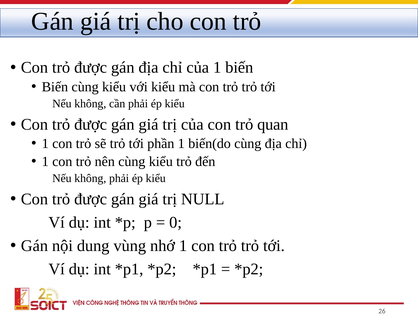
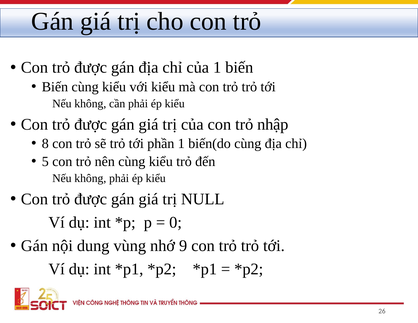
quan: quan -> nhập (273, 124)
1: 1 -> 8 (45, 144)
1: 1 -> 5 (45, 161)
nhớ 1: 1 -> 9 (183, 246)
